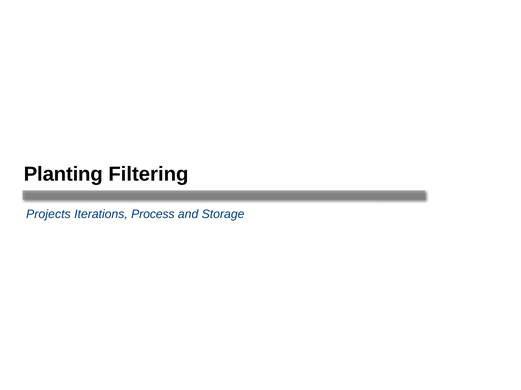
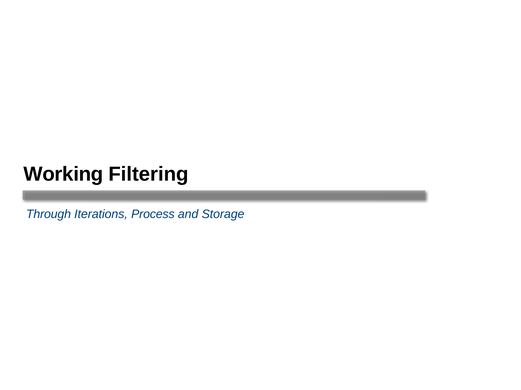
Planting: Planting -> Working (63, 174)
Projects: Projects -> Through (49, 214)
